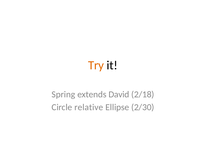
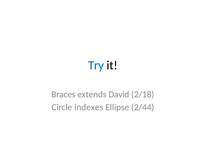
Try colour: orange -> blue (96, 65)
Spring: Spring -> Braces (64, 95)
relative: relative -> indexes (89, 108)
2/30: 2/30 -> 2/44 (143, 108)
